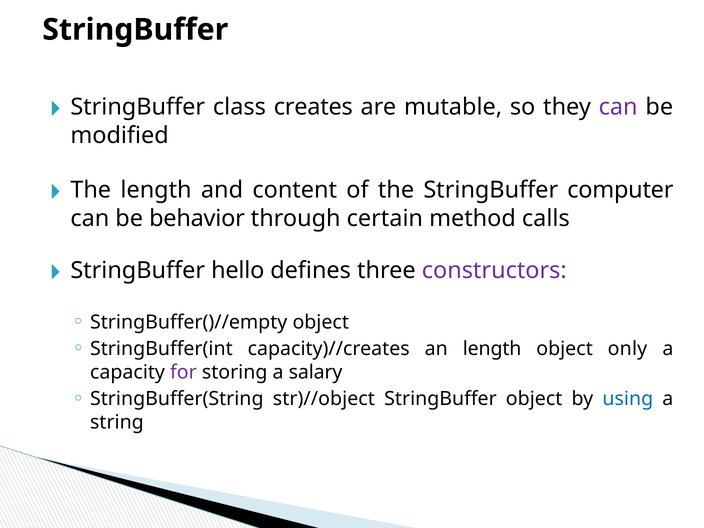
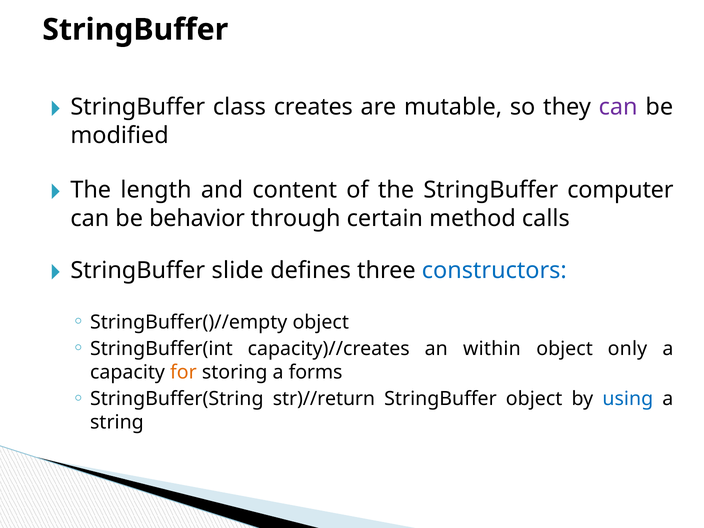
hello: hello -> slide (238, 271)
constructors colour: purple -> blue (494, 271)
an length: length -> within (492, 349)
for colour: purple -> orange (183, 372)
salary: salary -> forms (316, 372)
str)//object: str)//object -> str)//return (324, 399)
